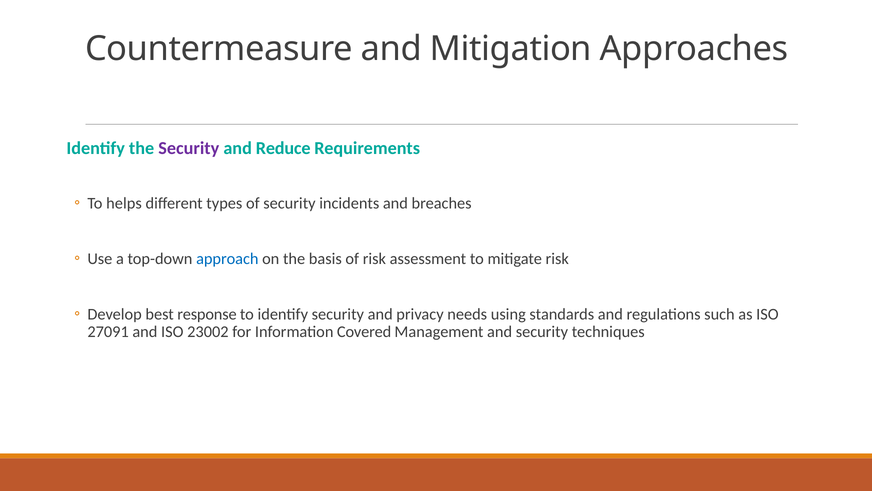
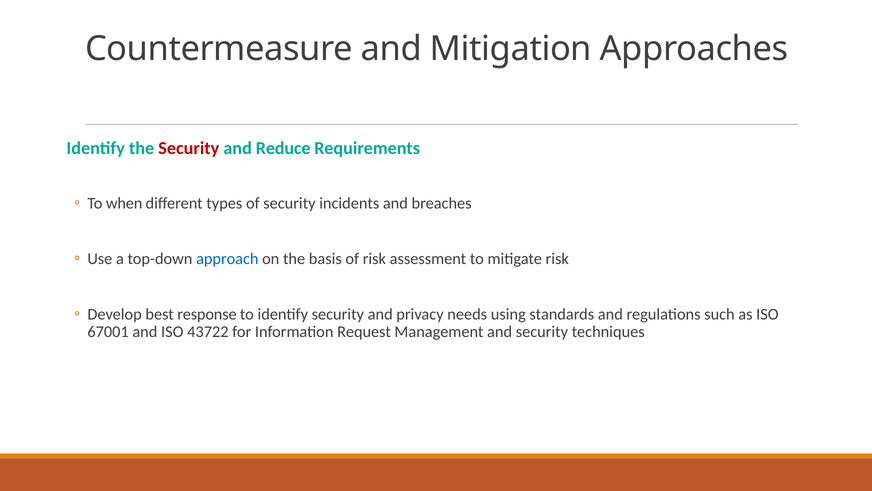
Security colour: purple -> red (189, 148)
helps: helps -> when (124, 203)
27091: 27091 -> 67001 (108, 332)
23002: 23002 -> 43722 (208, 332)
Covered: Covered -> Request (364, 332)
